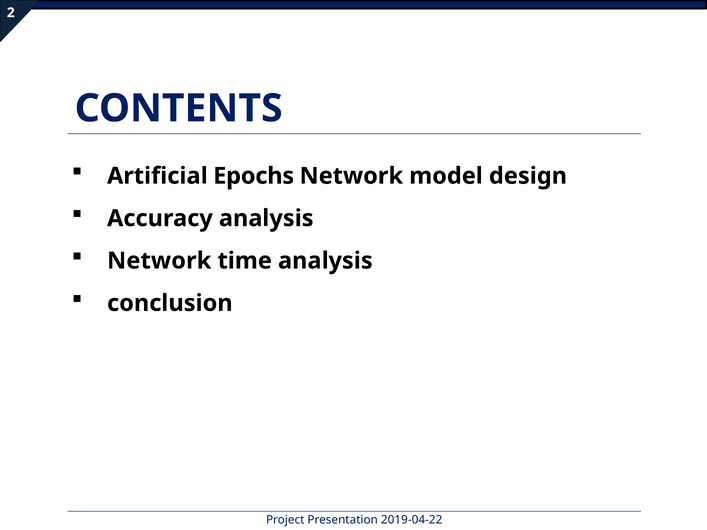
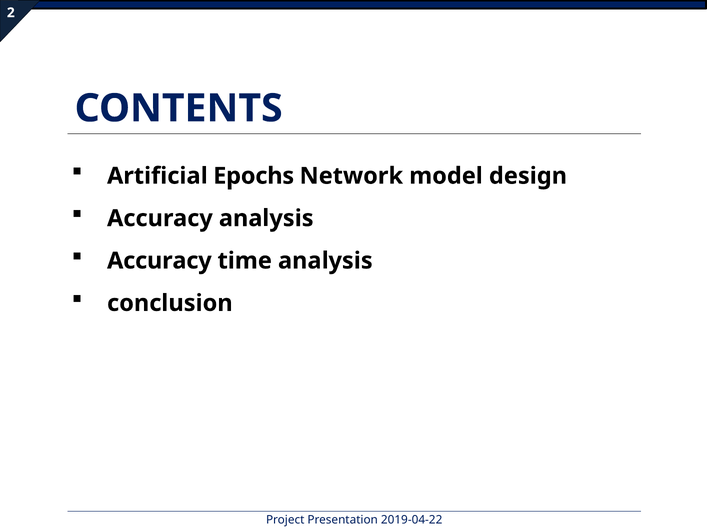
Network: Network -> Accuracy (159, 261)
